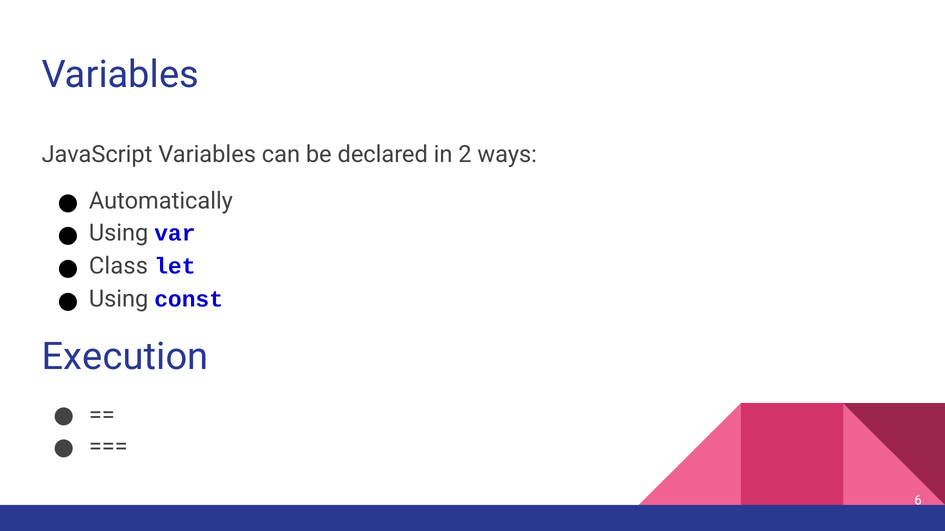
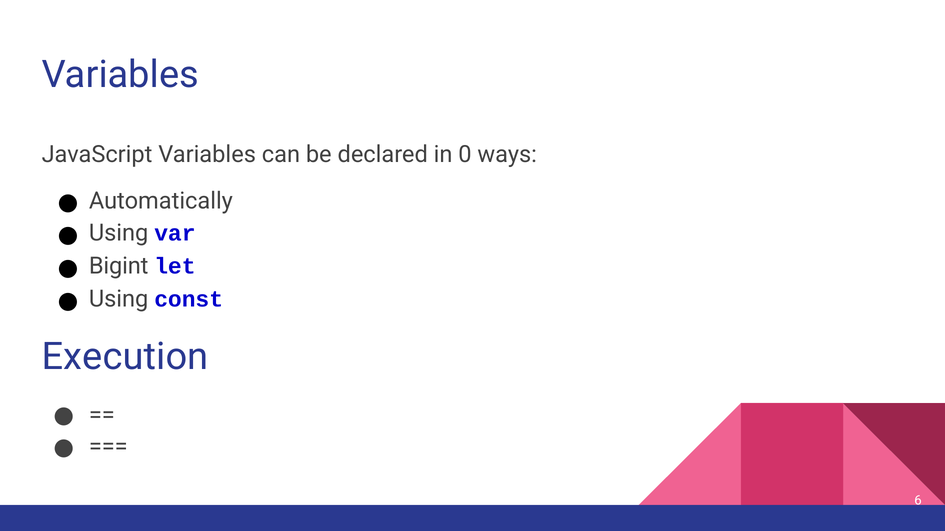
2: 2 -> 0 (465, 155)
Class: Class -> Bigint (119, 266)
